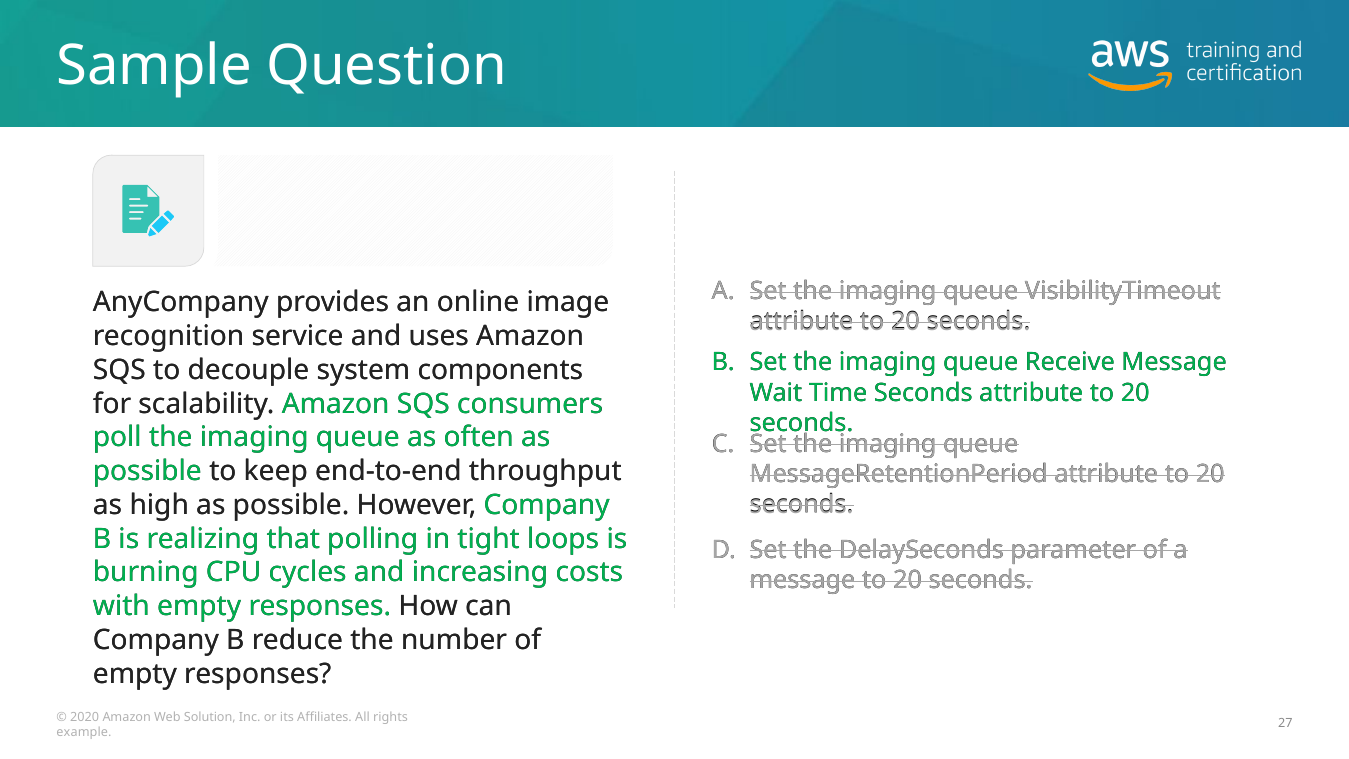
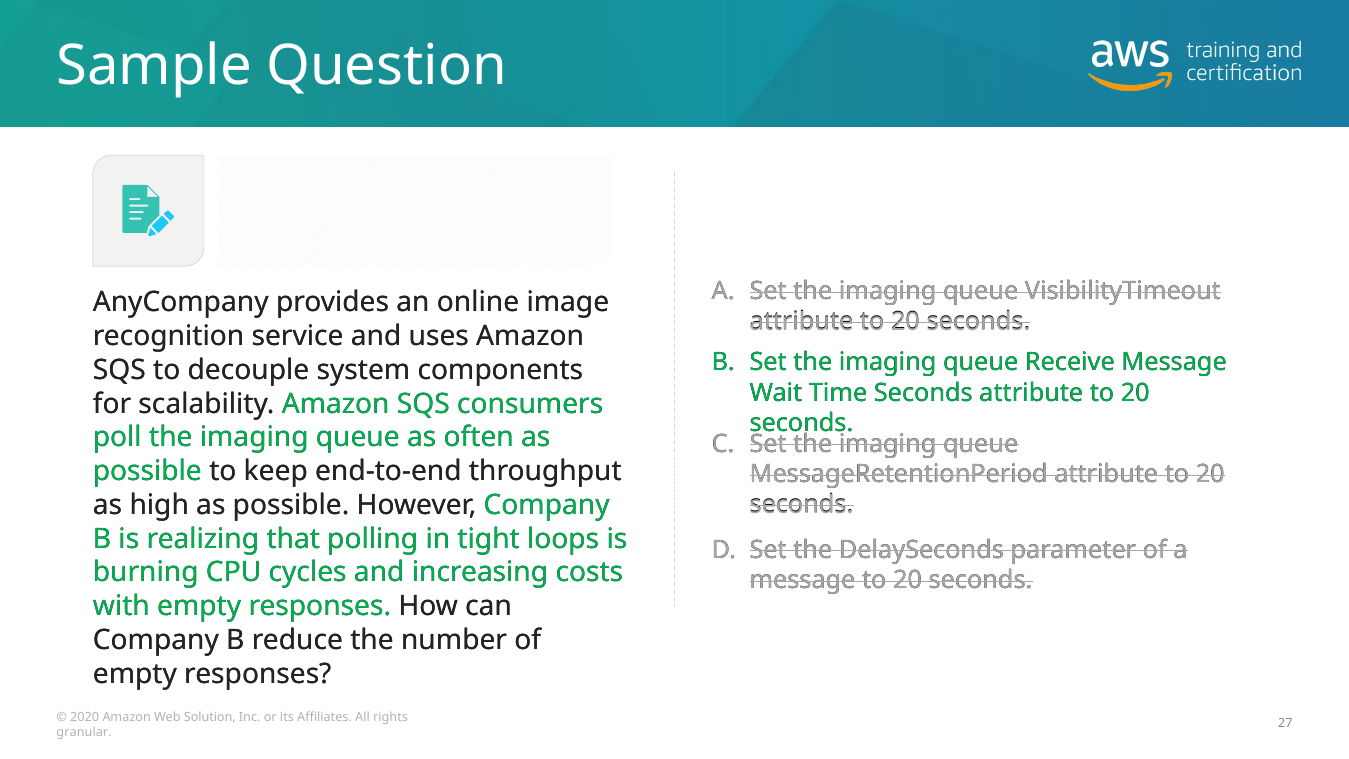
example: example -> granular (84, 732)
